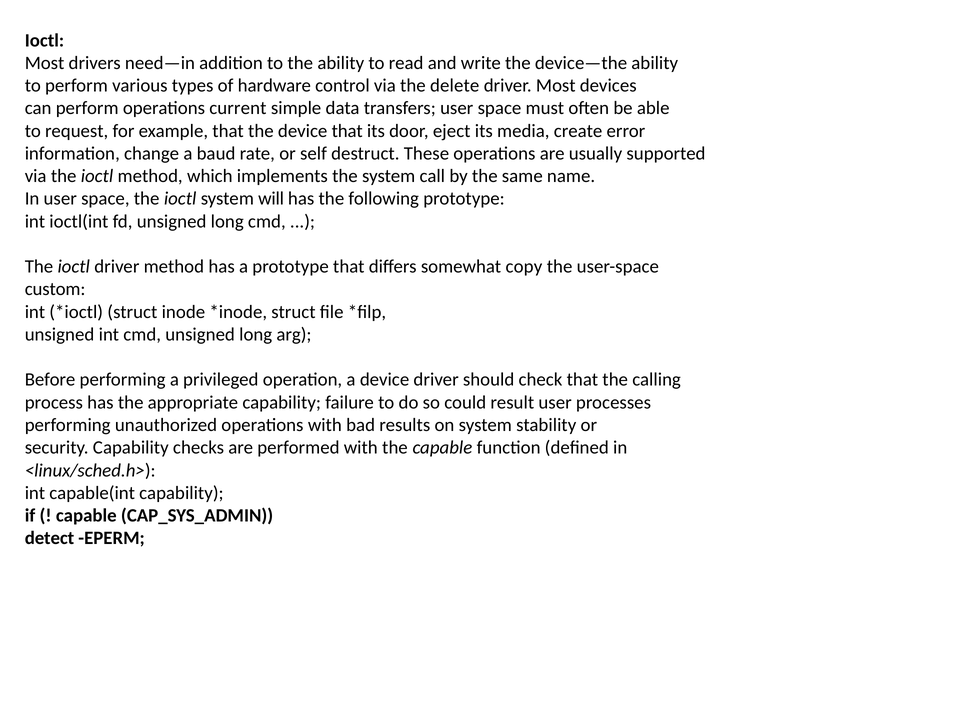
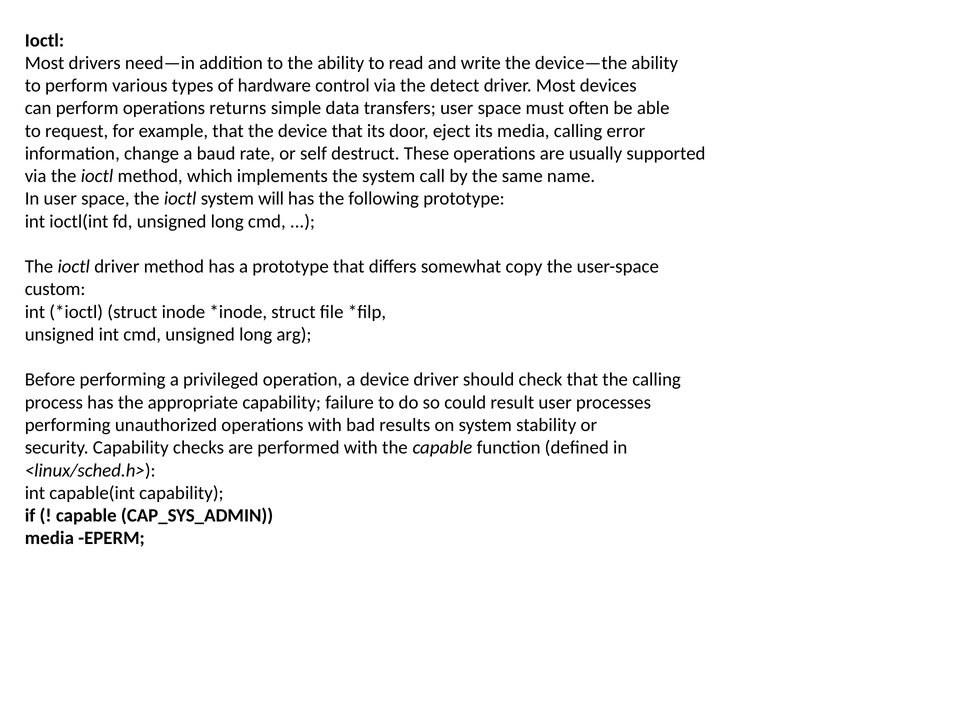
delete: delete -> detect (455, 86)
current: current -> returns (238, 108)
media create: create -> calling (578, 131)
detect: detect -> media (49, 538)
